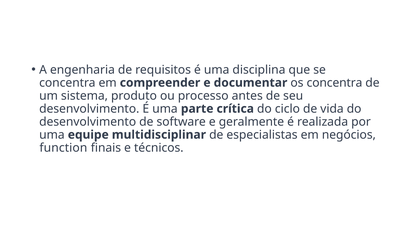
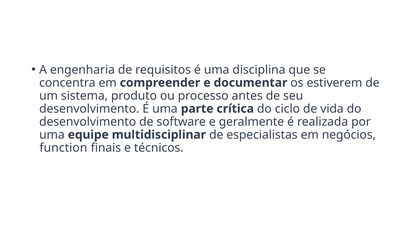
os concentra: concentra -> estiverem (334, 83)
